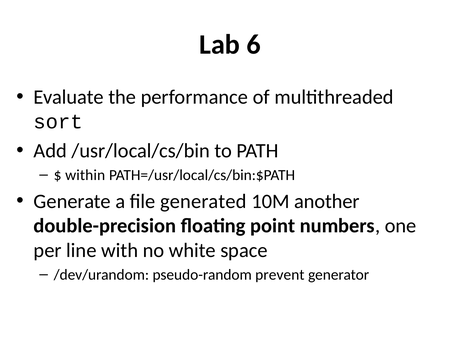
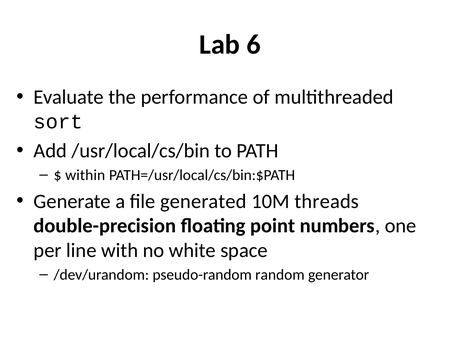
another: another -> threads (327, 201)
prevent: prevent -> random (280, 275)
